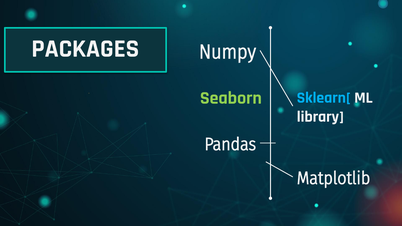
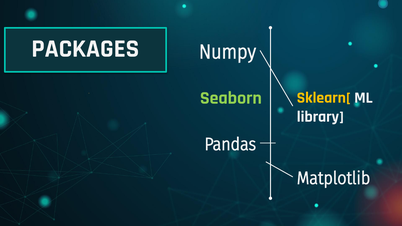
Sklearn[ colour: light blue -> yellow (324, 98)
